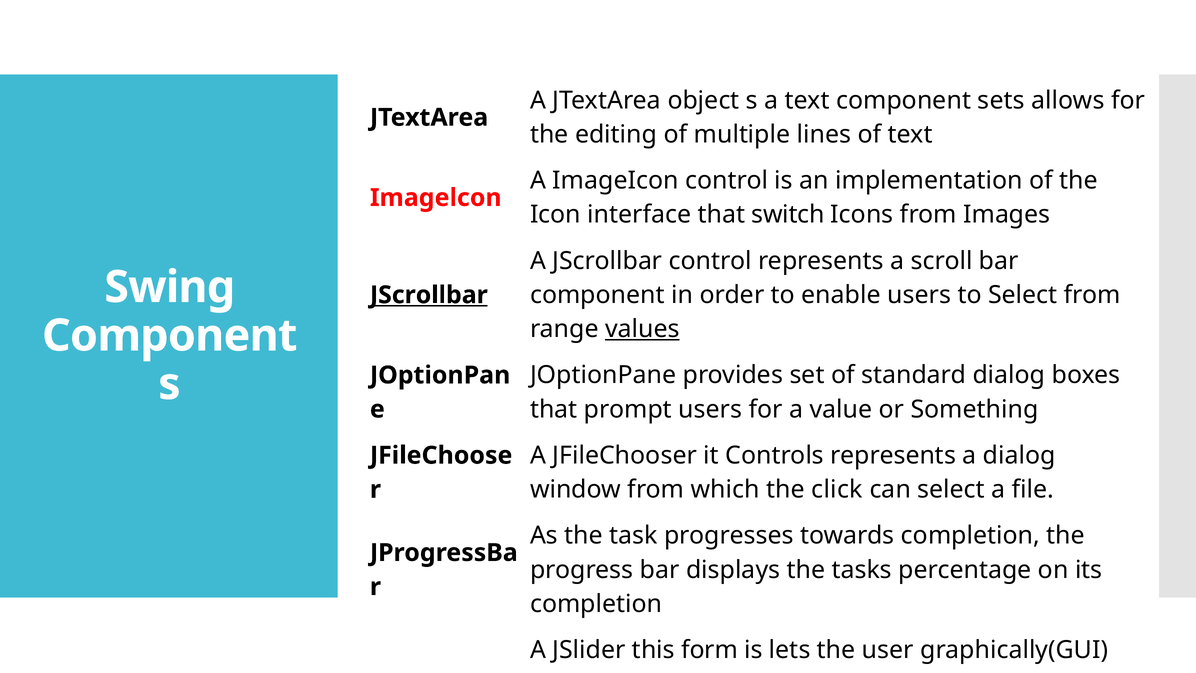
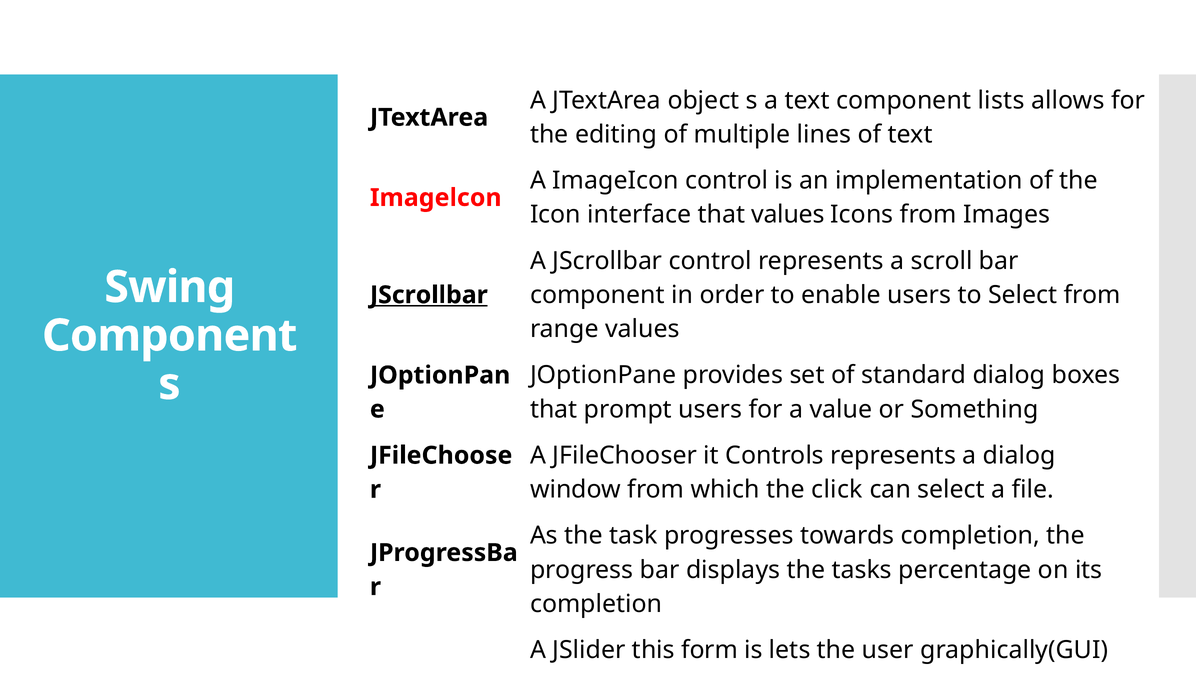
sets: sets -> lists (1001, 100)
that switch: switch -> values (788, 215)
values underline: present -> none (642, 329)
